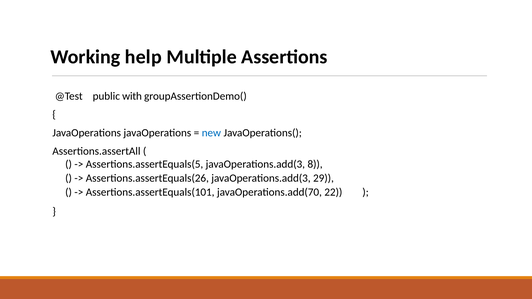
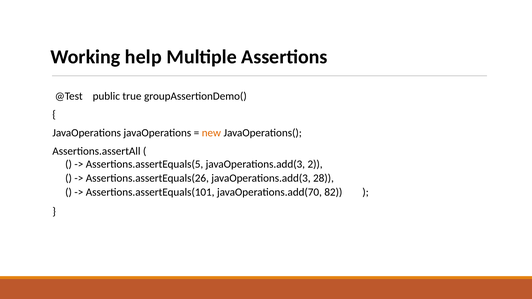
with: with -> true (132, 96)
new colour: blue -> orange (211, 133)
8: 8 -> 2 (315, 164)
29: 29 -> 28 (323, 178)
22: 22 -> 82 (333, 192)
